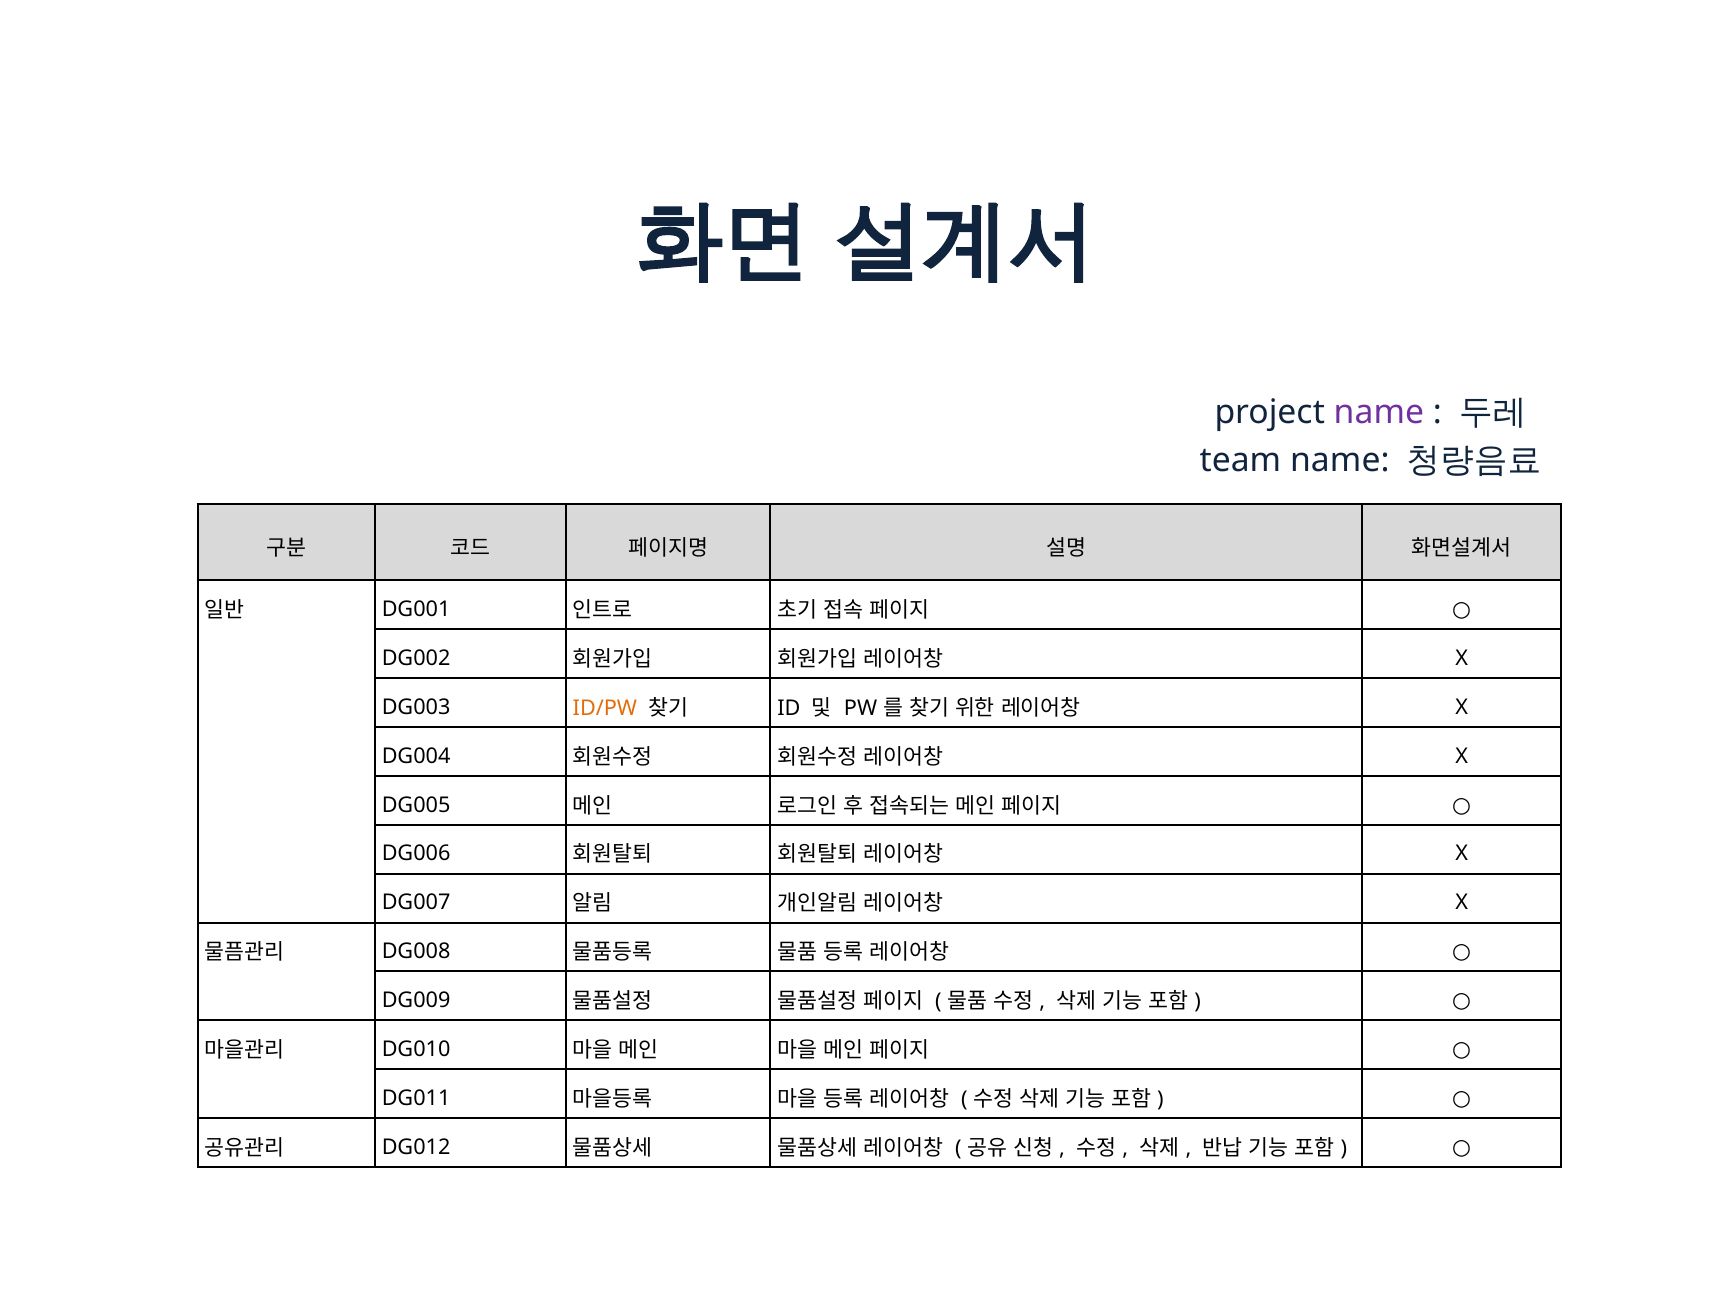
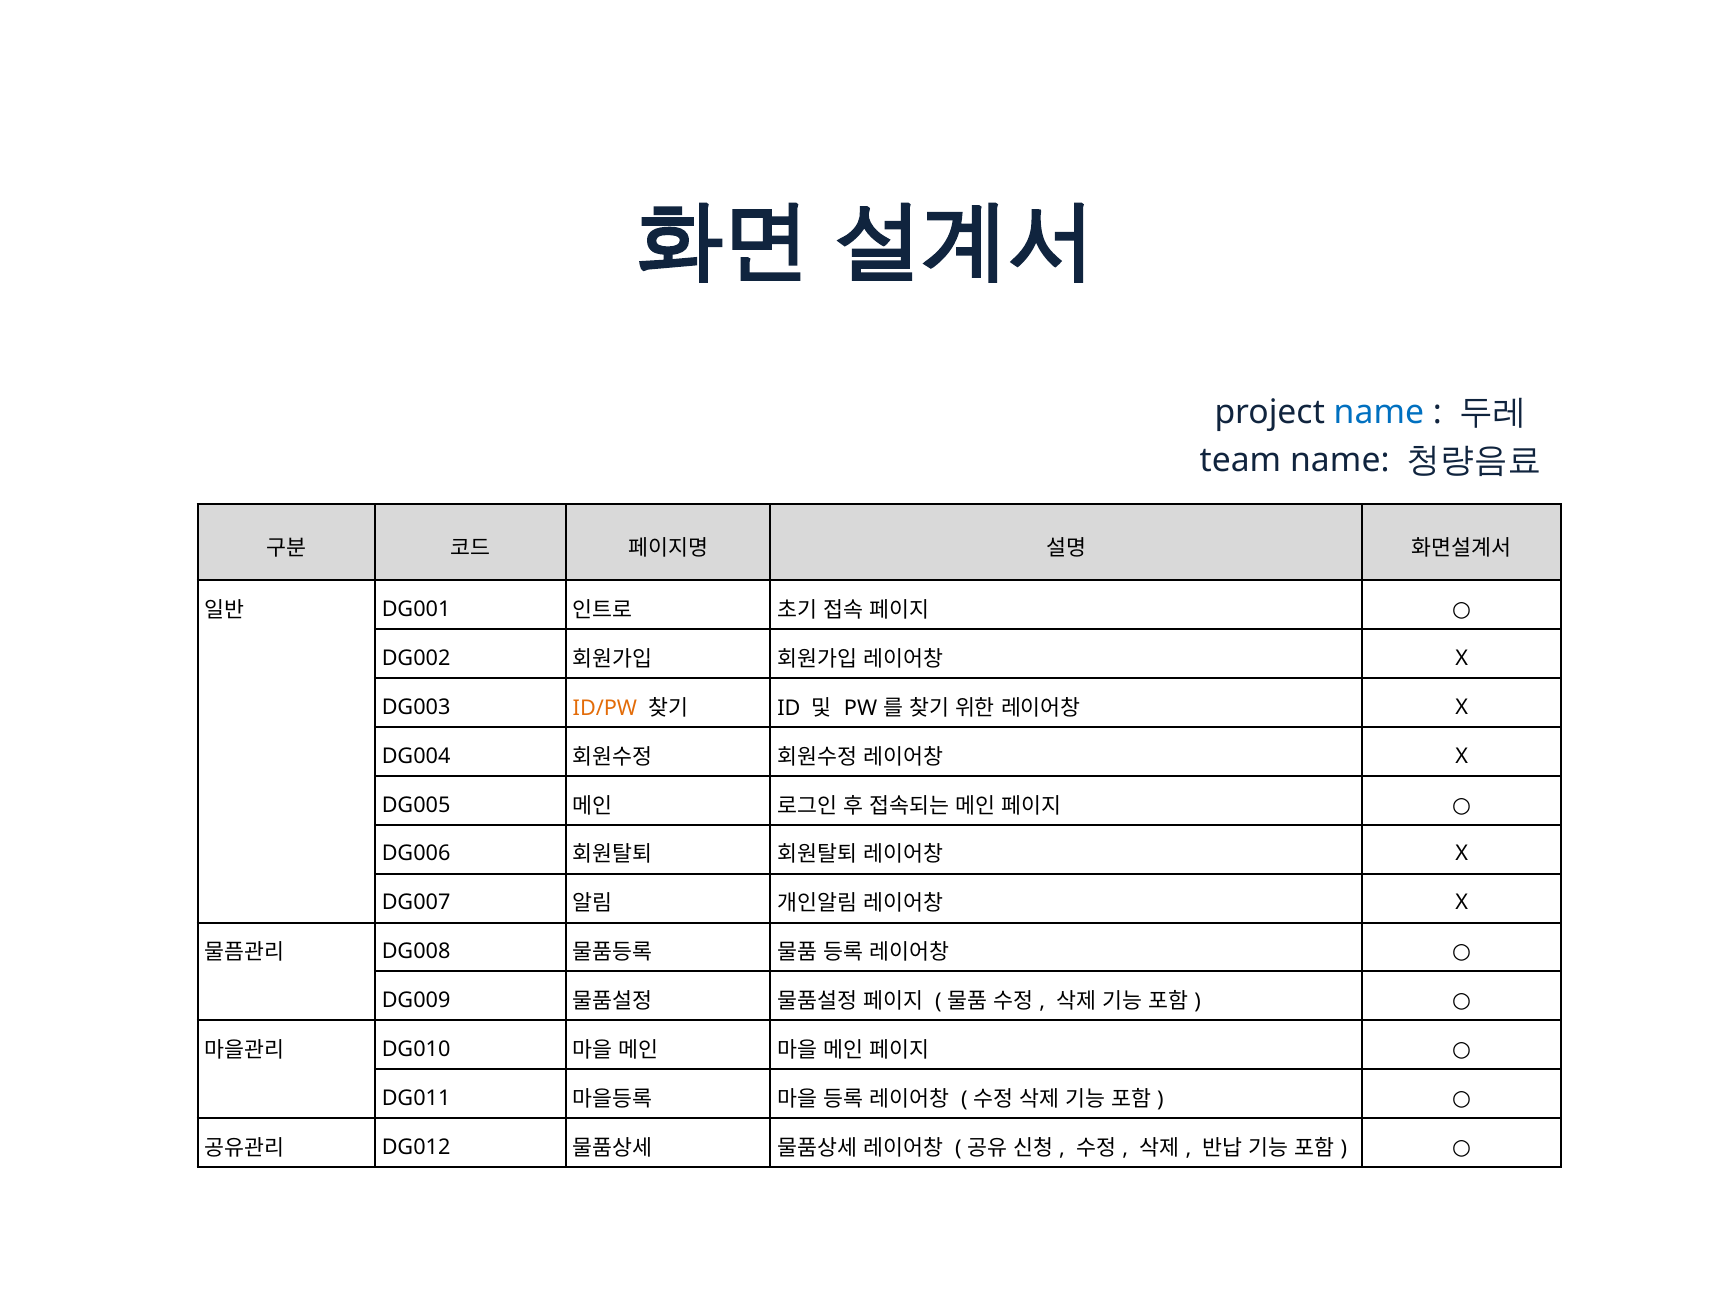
name colour: purple -> blue (1379, 413)
